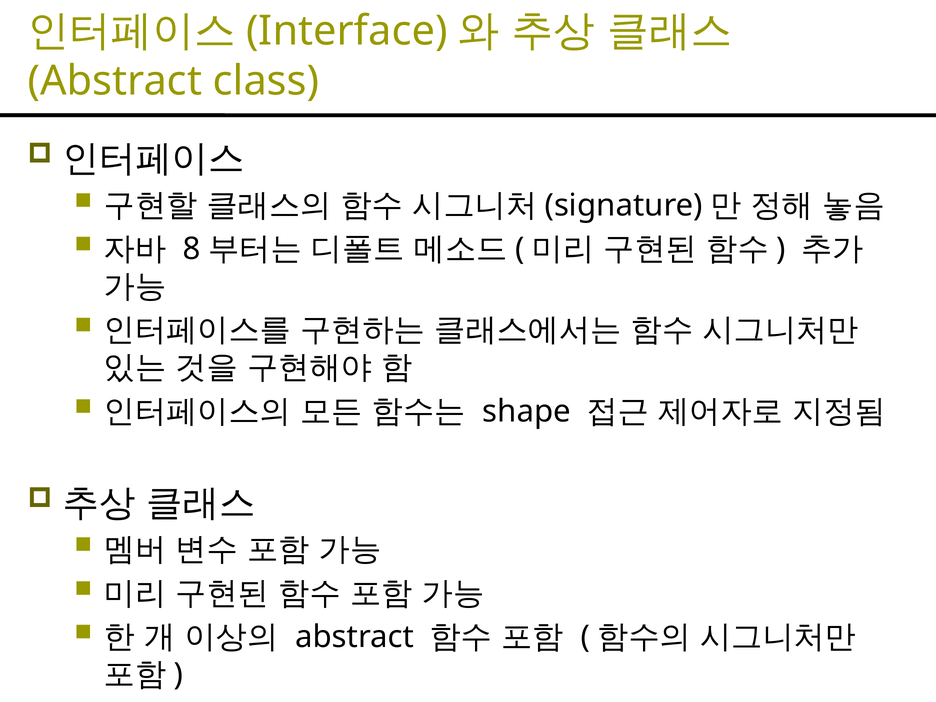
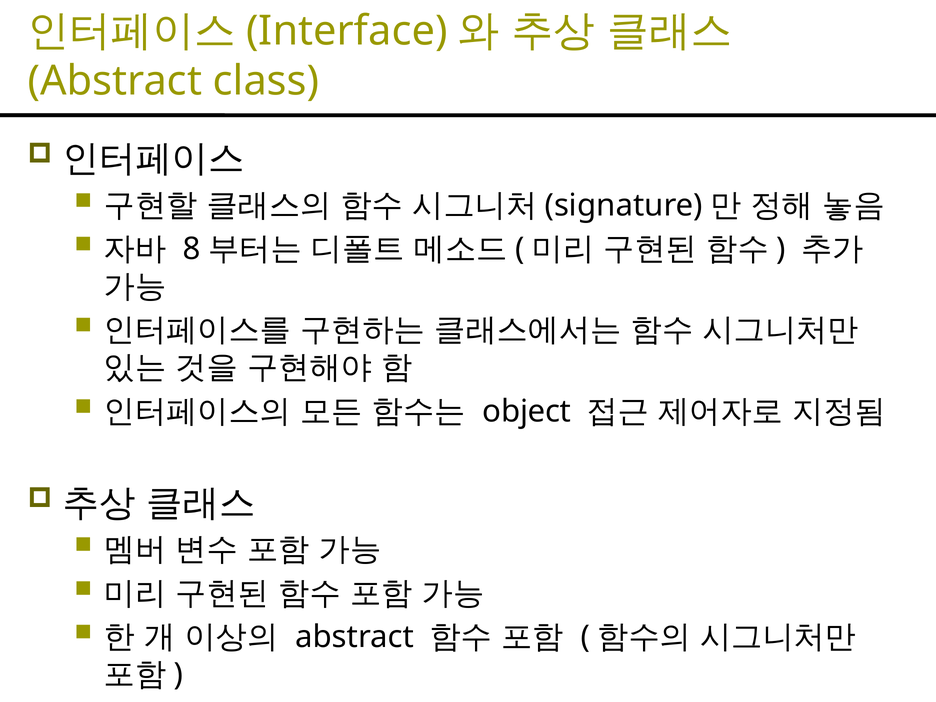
shape: shape -> object (527, 411)
